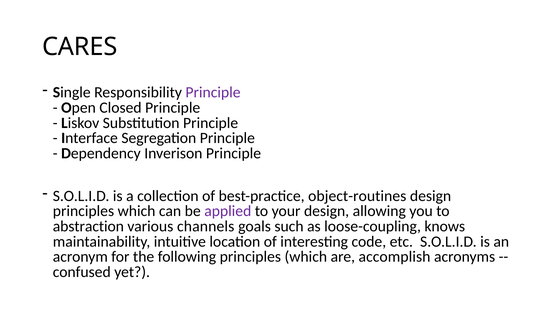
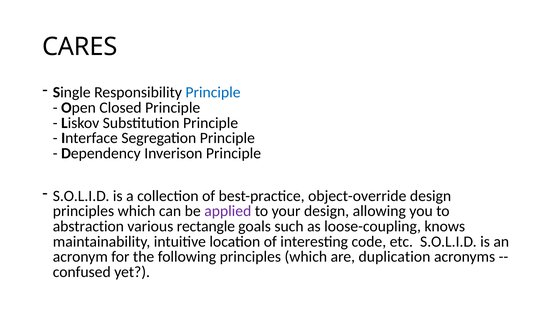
Principle colour: purple -> blue (213, 92)
object-routines: object-routines -> object-override (357, 196)
channels: channels -> rectangle (206, 226)
accomplish: accomplish -> duplication (394, 257)
